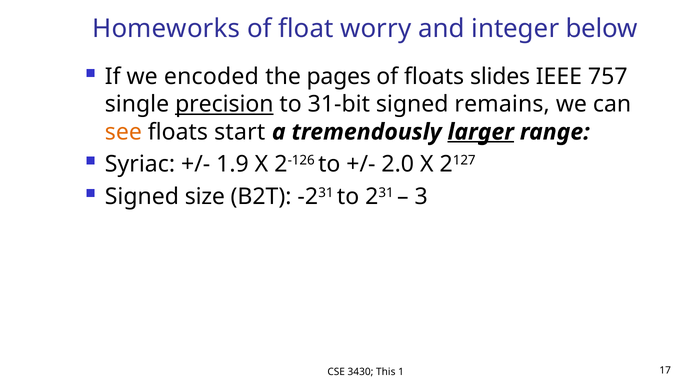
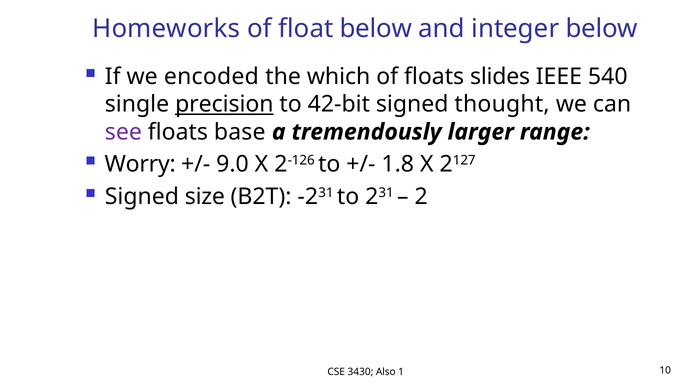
float worry: worry -> below (376, 29)
pages: pages -> which (339, 77)
757: 757 -> 540 (608, 77)
31-bit: 31-bit -> 42-bit (339, 104)
remains: remains -> thought (502, 104)
see colour: orange -> purple (123, 132)
start: start -> base (240, 132)
larger underline: present -> none (481, 132)
Syriac: Syriac -> Worry (140, 164)
1.9: 1.9 -> 9.0 (233, 164)
2.0: 2.0 -> 1.8 (398, 164)
3: 3 -> 2 (421, 196)
This: This -> Also (386, 372)
17: 17 -> 10 (665, 370)
